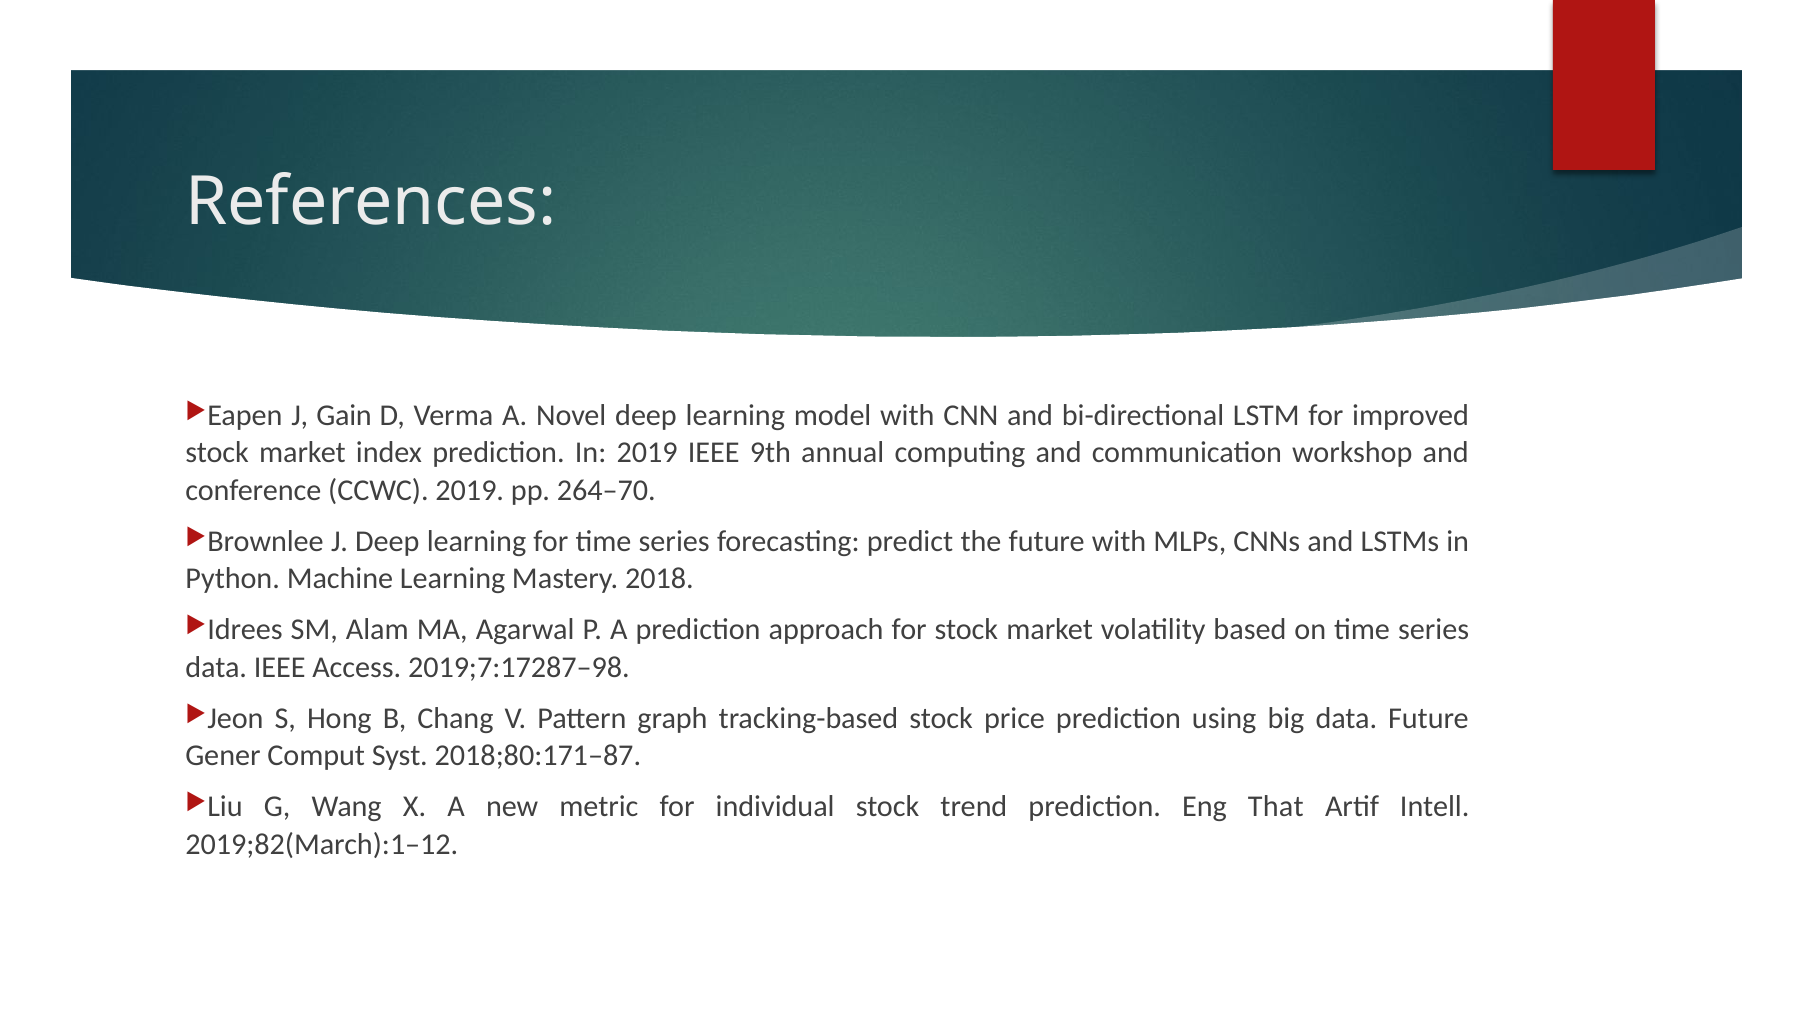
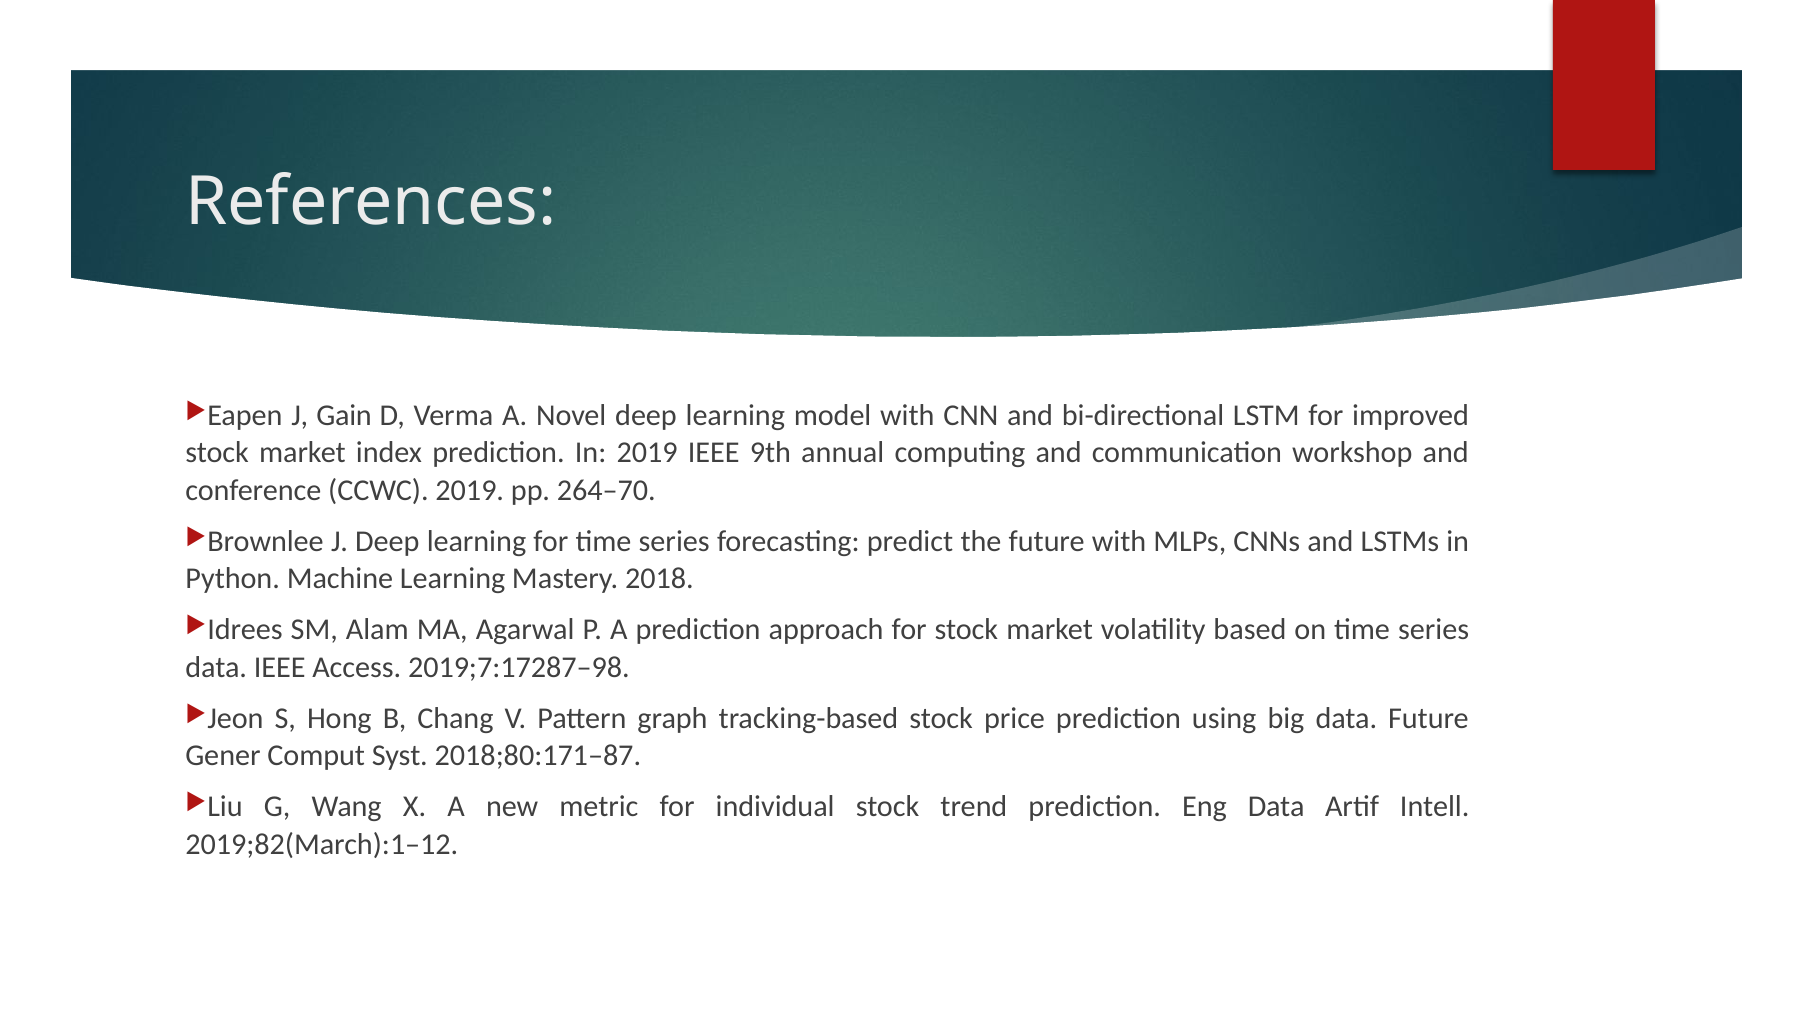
Eng That: That -> Data (1276, 807)
